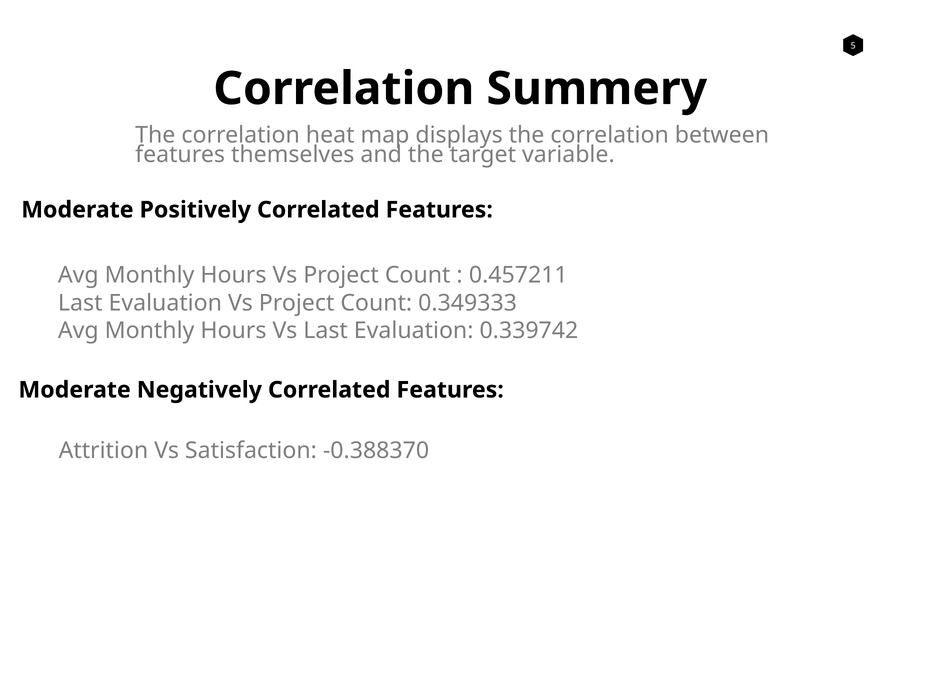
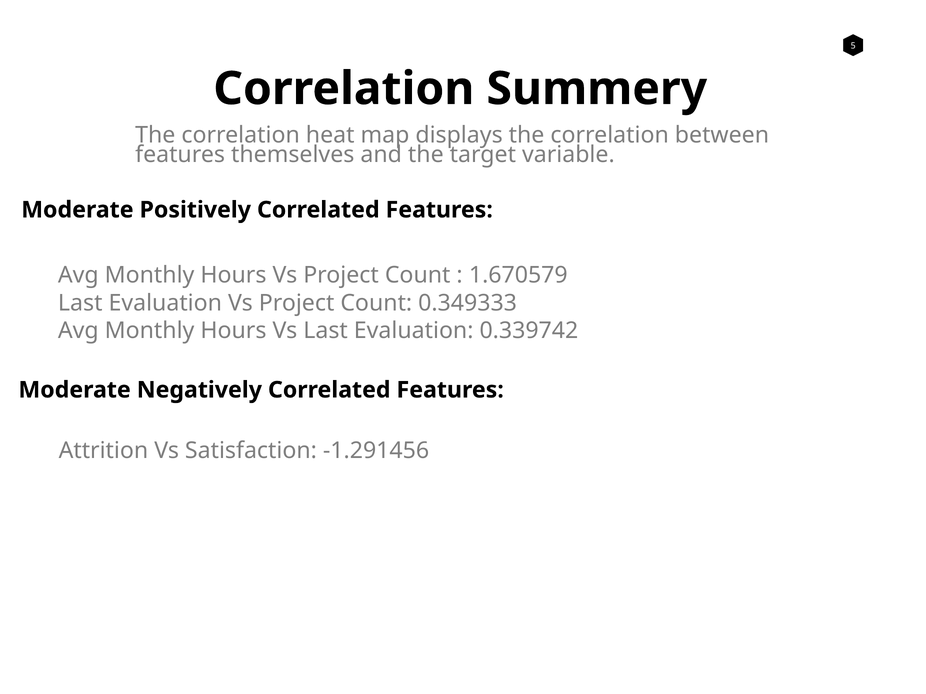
0.457211: 0.457211 -> 1.670579 (518, 276)
-0.388370: -0.388370 -> -1.291456 (376, 451)
